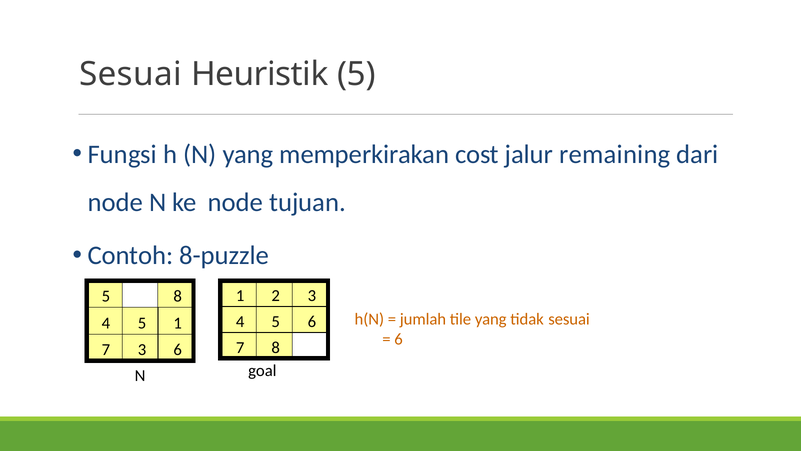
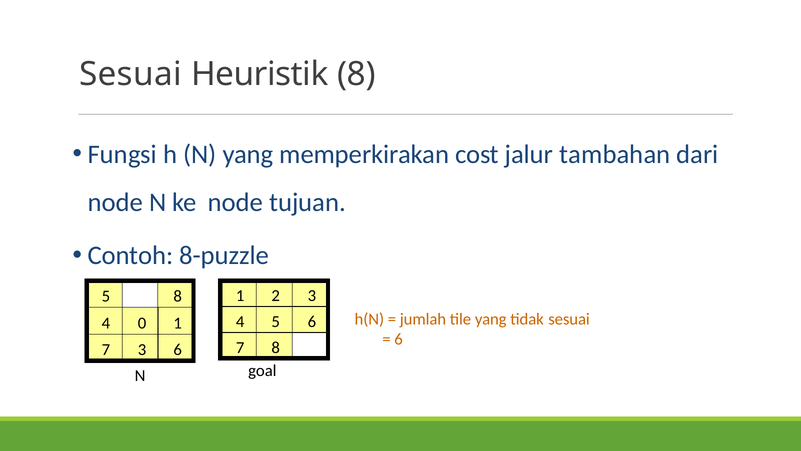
Heuristik 5: 5 -> 8 (356, 74)
remaining: remaining -> tambahan (615, 154)
5: 5 -> 0 (142, 323)
